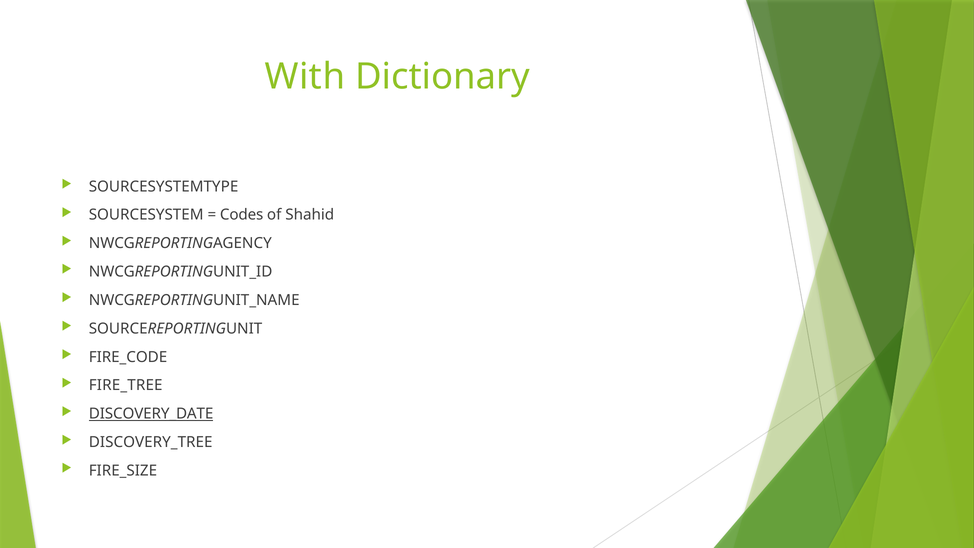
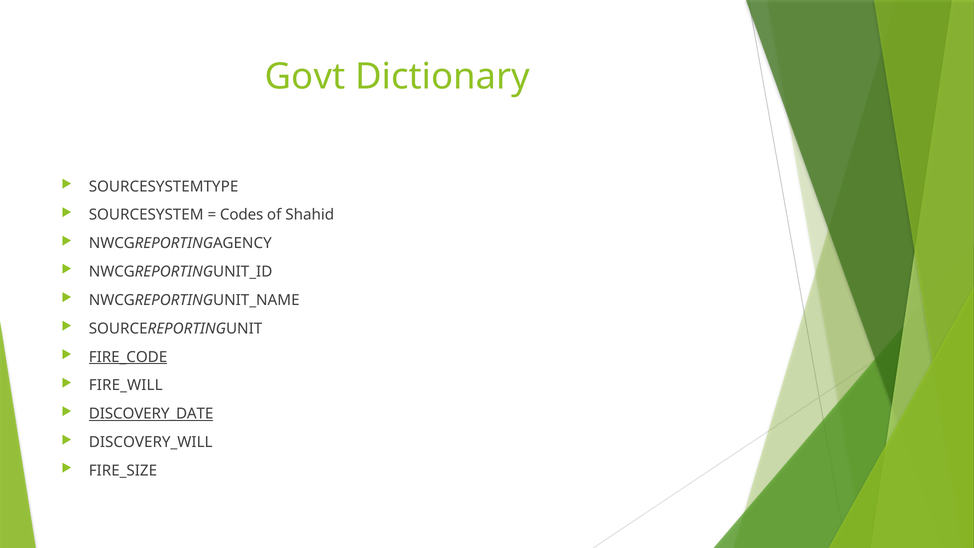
With: With -> Govt (305, 77)
FIRE_CODE underline: none -> present (128, 357)
FIRE_TREE: FIRE_TREE -> FIRE_WILL (126, 385)
DISCOVERY_TREE: DISCOVERY_TREE -> DISCOVERY_WILL (151, 442)
